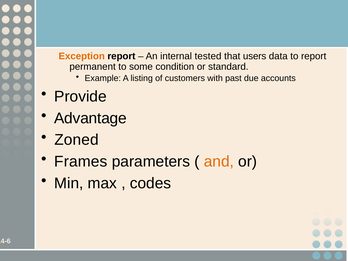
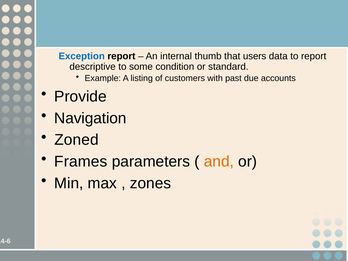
Exception colour: orange -> blue (82, 56)
tested: tested -> thumb (208, 56)
permanent: permanent -> descriptive (93, 67)
Advantage: Advantage -> Navigation (90, 118)
codes: codes -> zones (151, 183)
